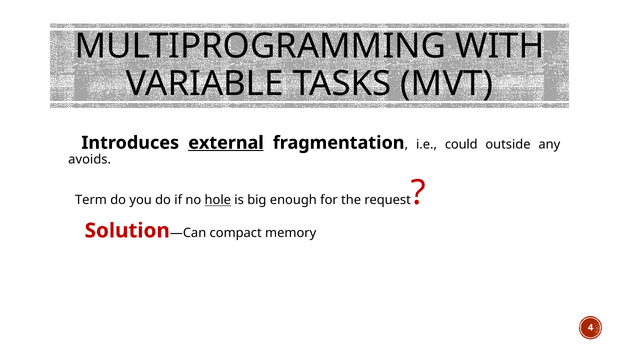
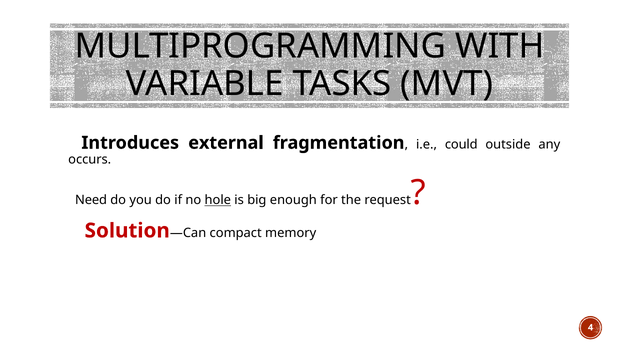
external underline: present -> none (226, 143)
avoids: avoids -> occurs (90, 160)
Term: Term -> Need (91, 200)
